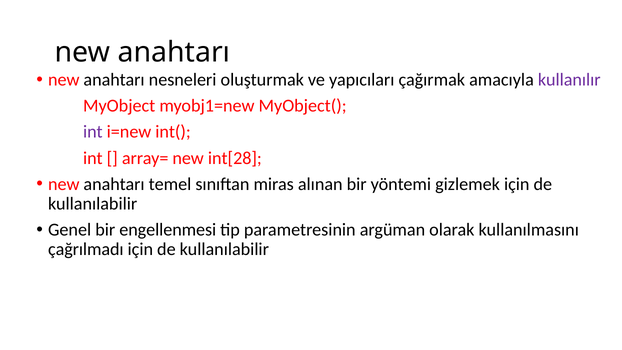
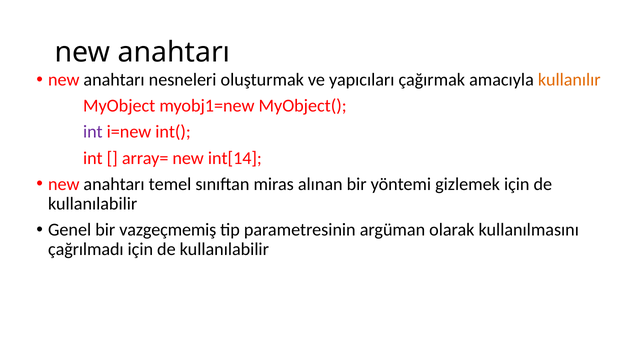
kullanılır colour: purple -> orange (569, 80)
int[28: int[28 -> int[14 (235, 158)
engellenmesi: engellenmesi -> vazgeçmemiş (168, 230)
